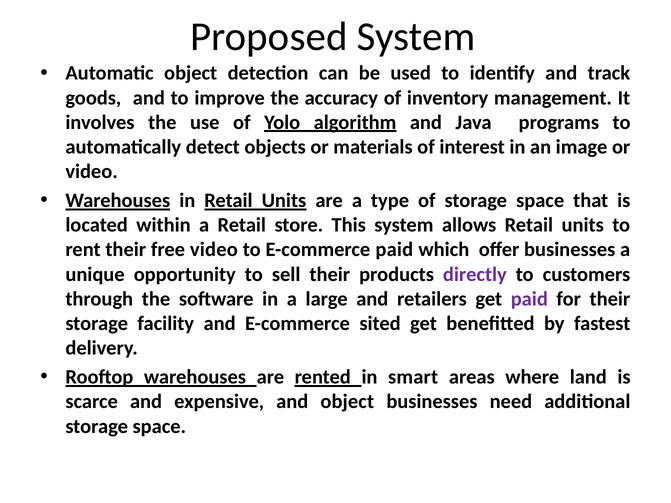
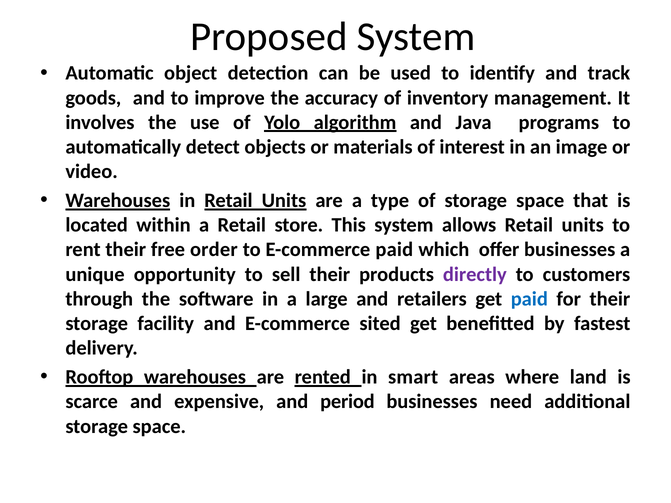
free video: video -> order (214, 250)
paid colour: purple -> blue (529, 299)
and object: object -> period (347, 402)
